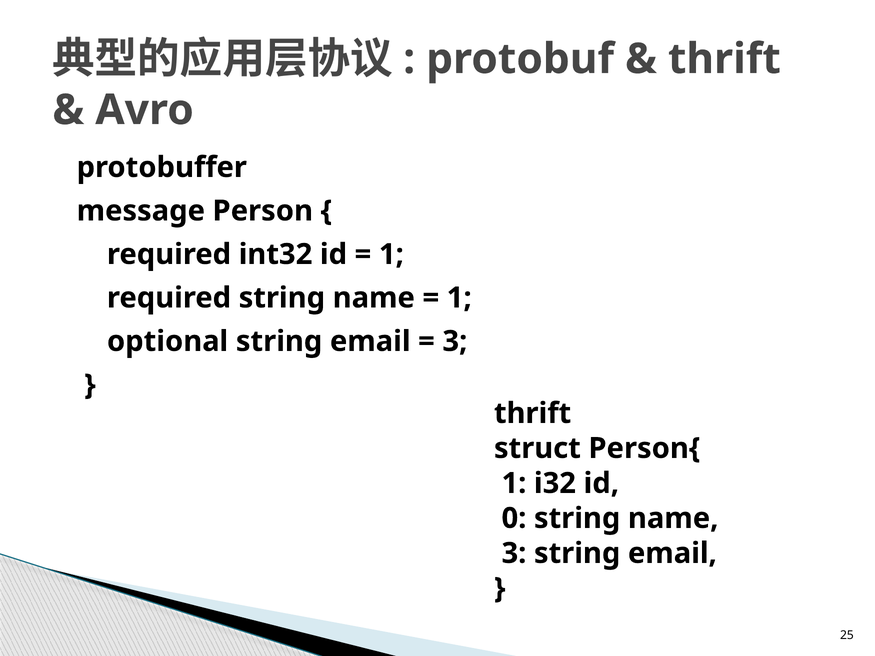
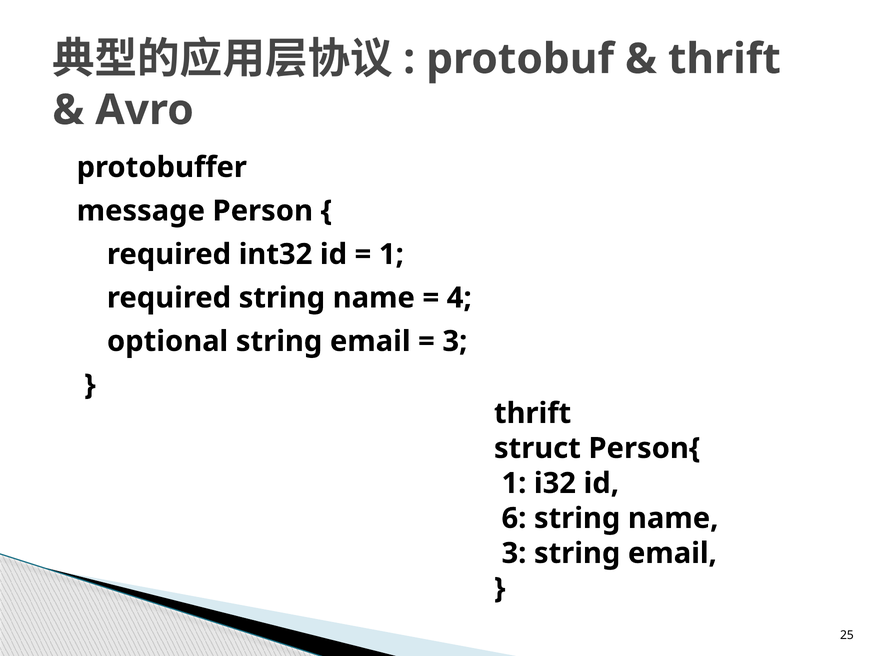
1: 1 -> 4 (459, 298)
0: 0 -> 6 (514, 518)
